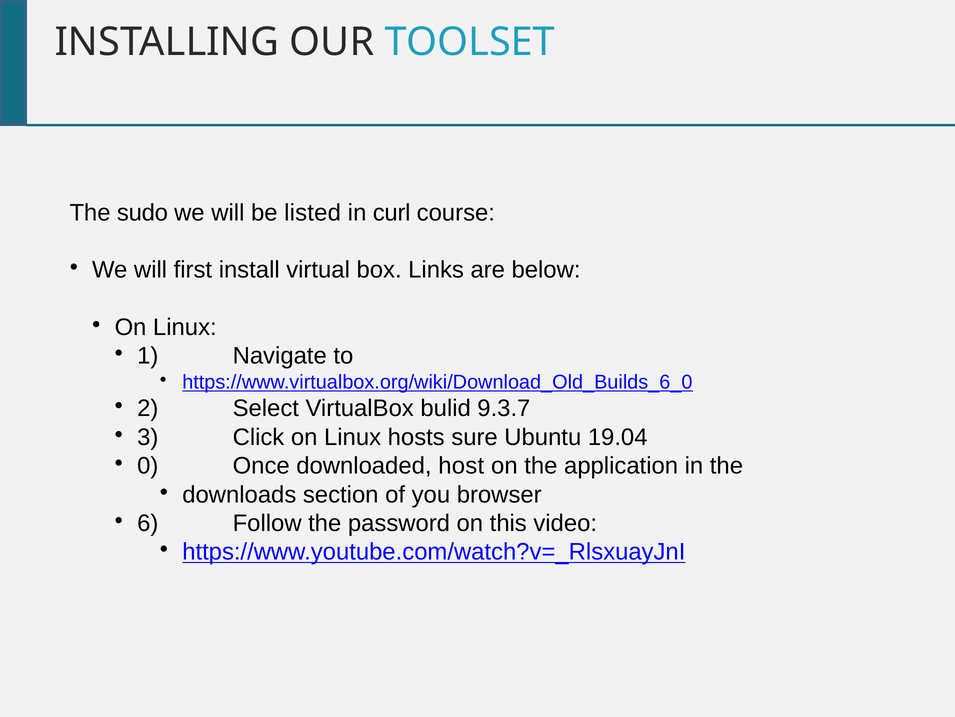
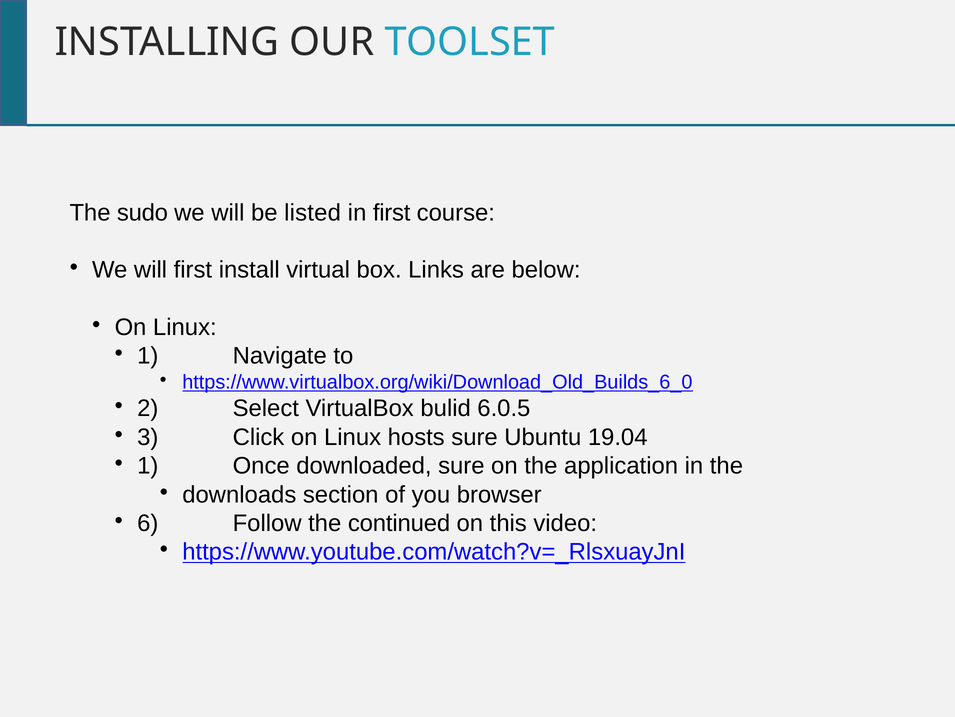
in curl: curl -> first (392, 212)
9.3.7: 9.3.7 -> 6.0.5 (504, 408)
0: 0 -> 1 (148, 465)
downloaded host: host -> sure (461, 465)
password: password -> continued (399, 523)
